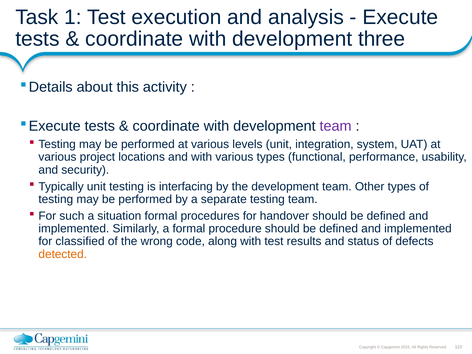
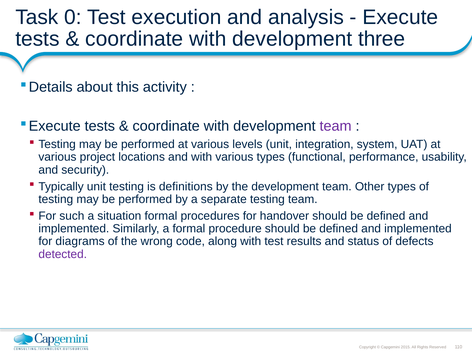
1: 1 -> 0 (73, 17)
interfacing: interfacing -> definitions (186, 186)
classified: classified -> diagrams (80, 241)
detected colour: orange -> purple (63, 254)
